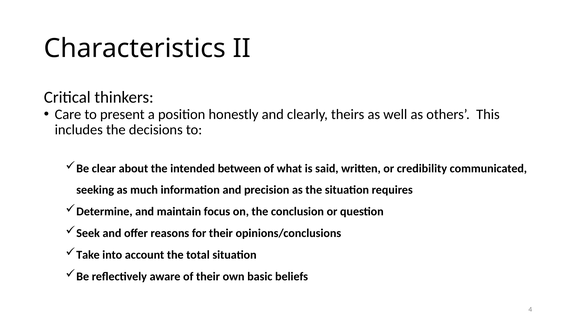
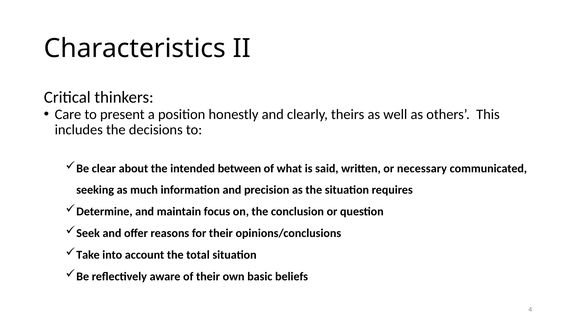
credibility: credibility -> necessary (422, 168)
